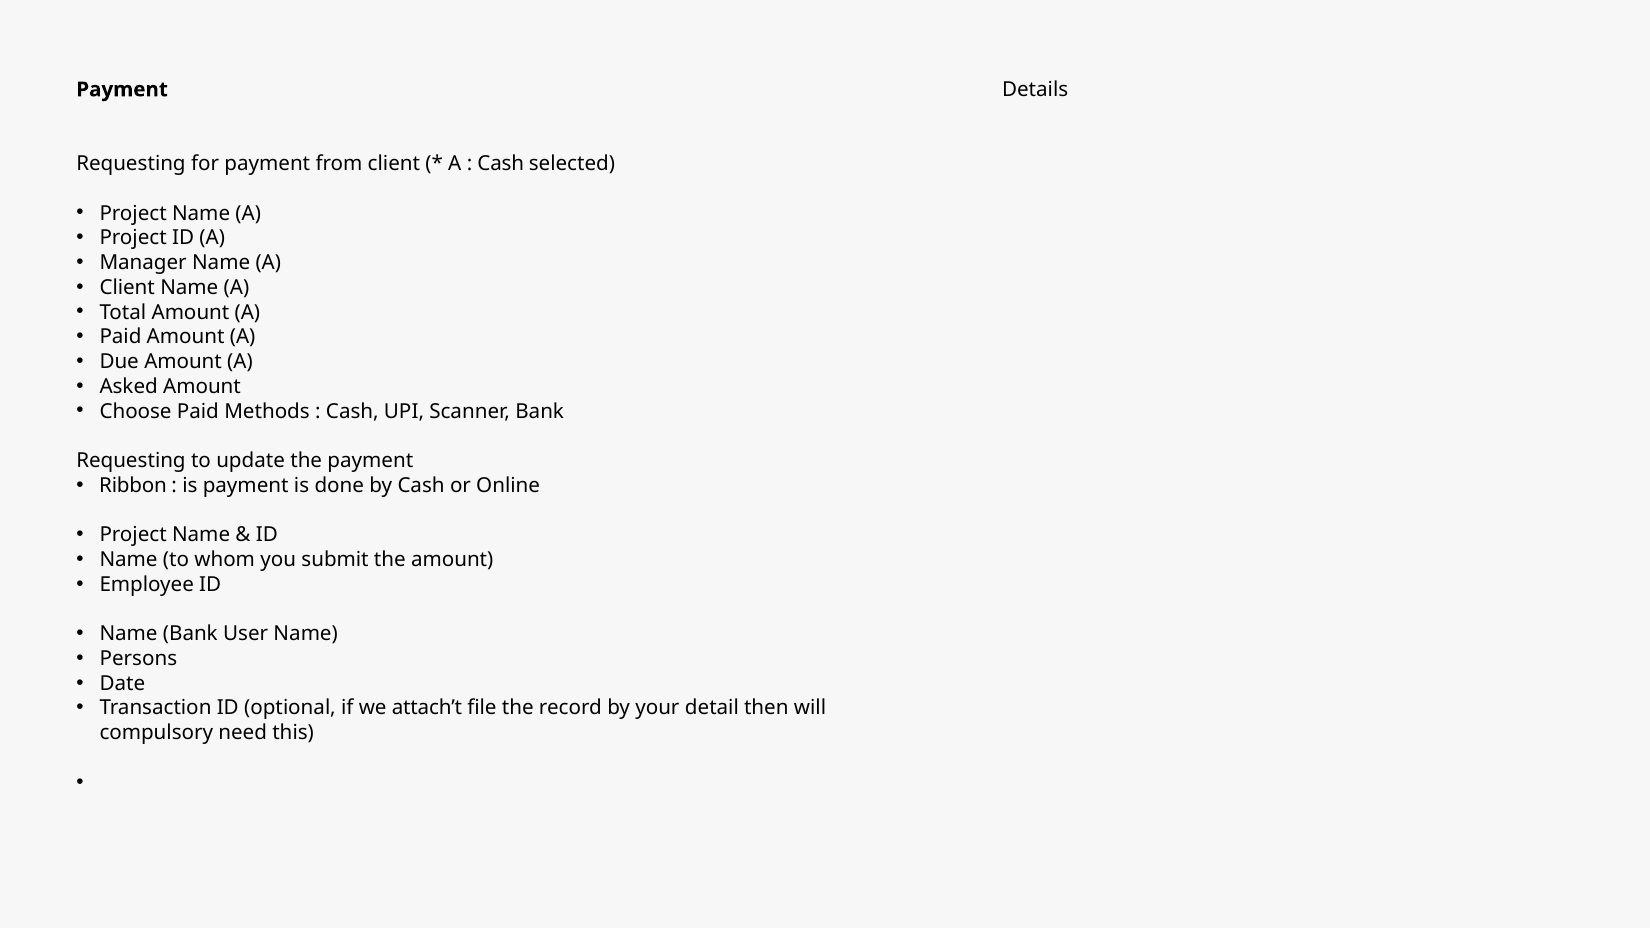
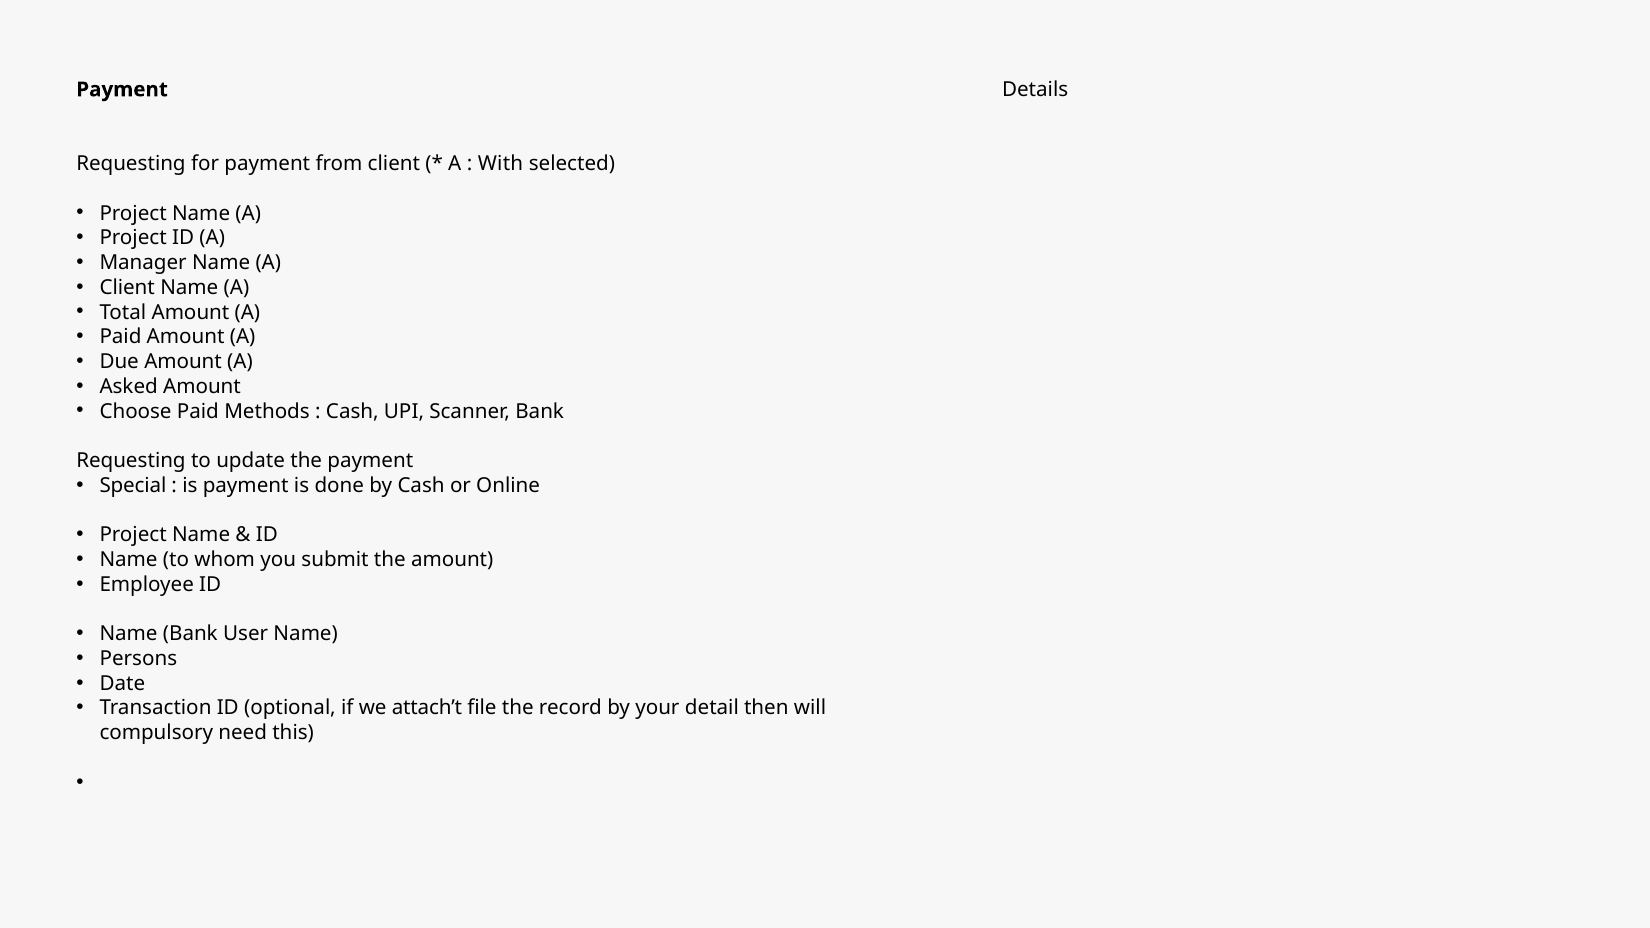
Cash: Cash -> With (501, 164)
Ribbon: Ribbon -> Special (133, 486)
